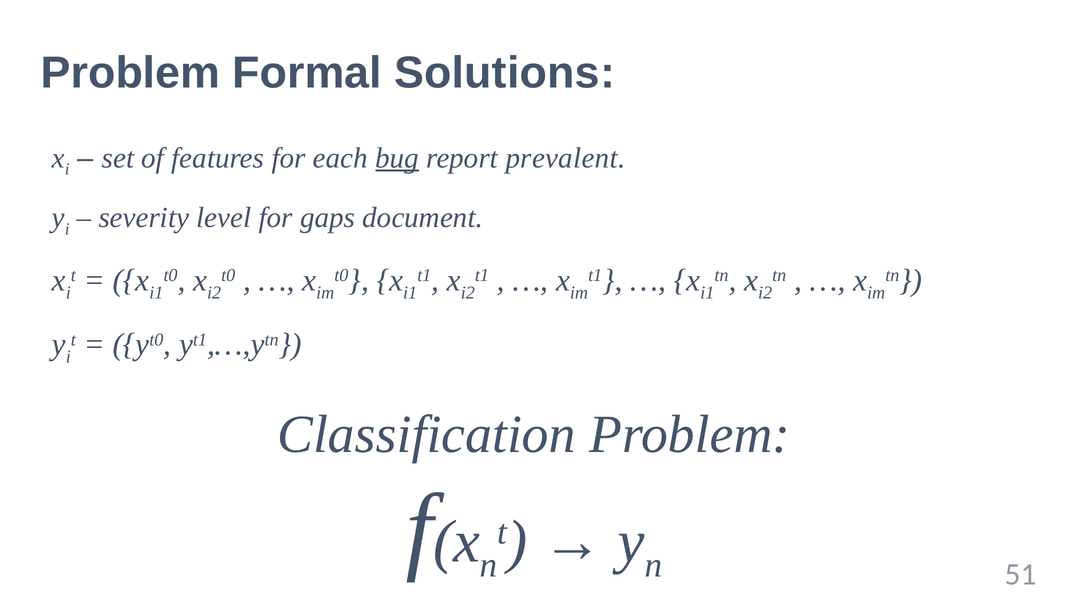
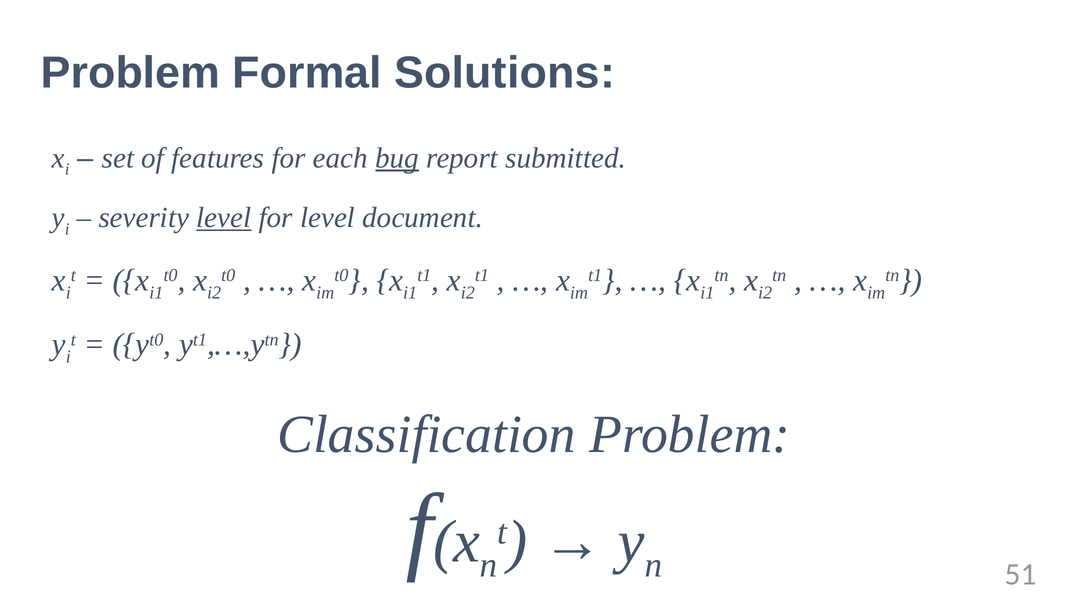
prevalent: prevalent -> submitted (566, 158)
level underline: none -> present (224, 218)
for gaps: gaps -> level (328, 218)
